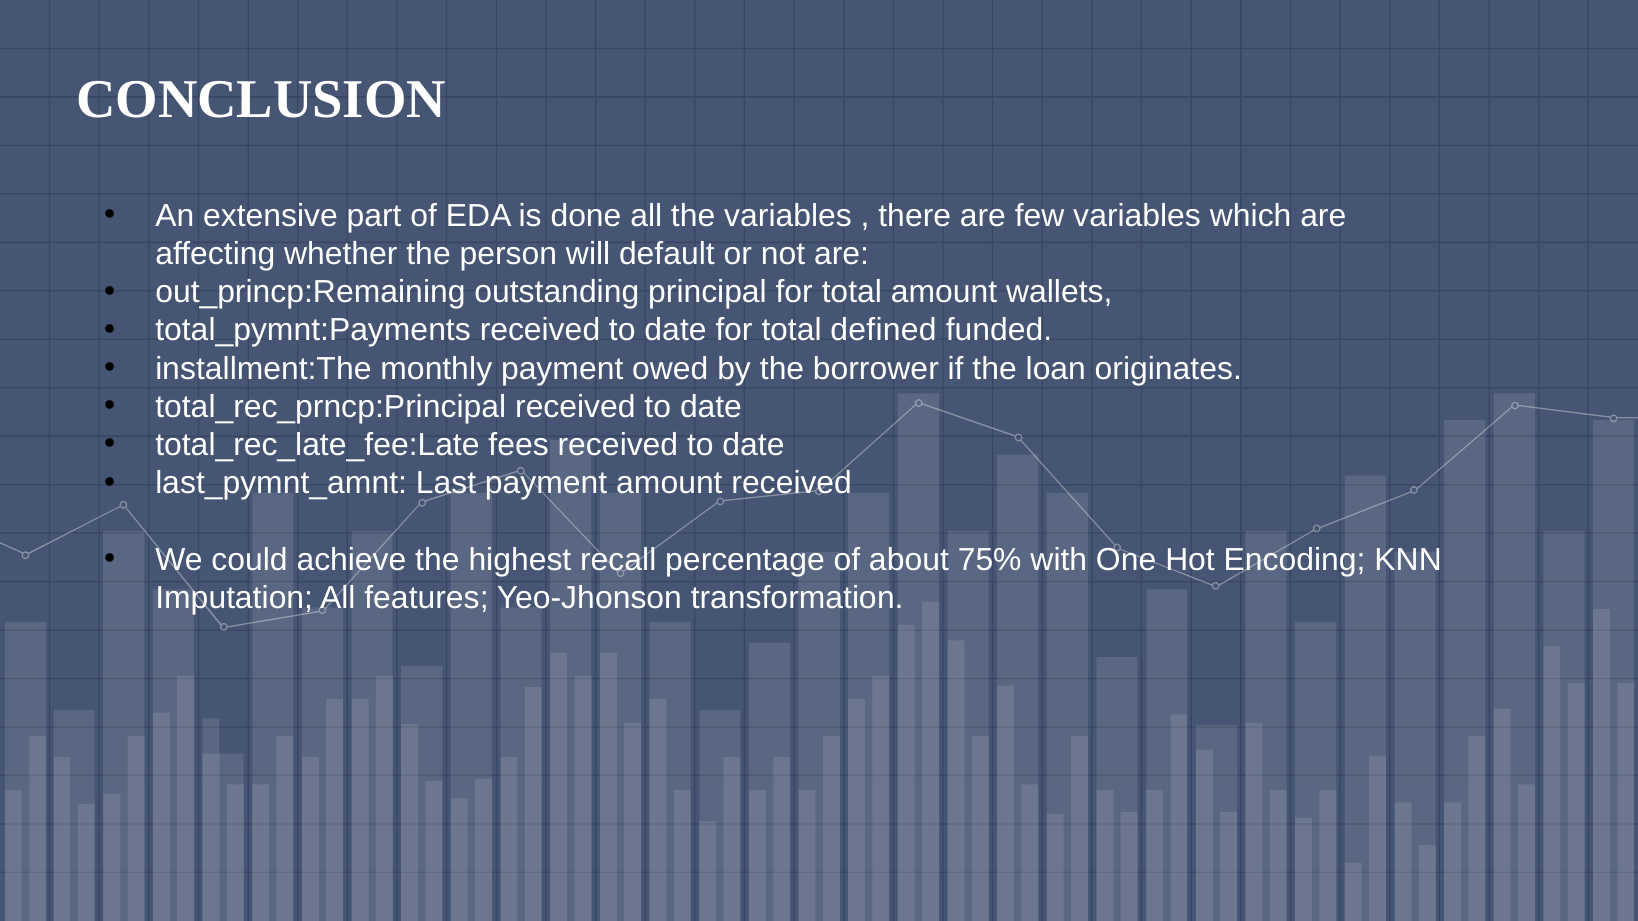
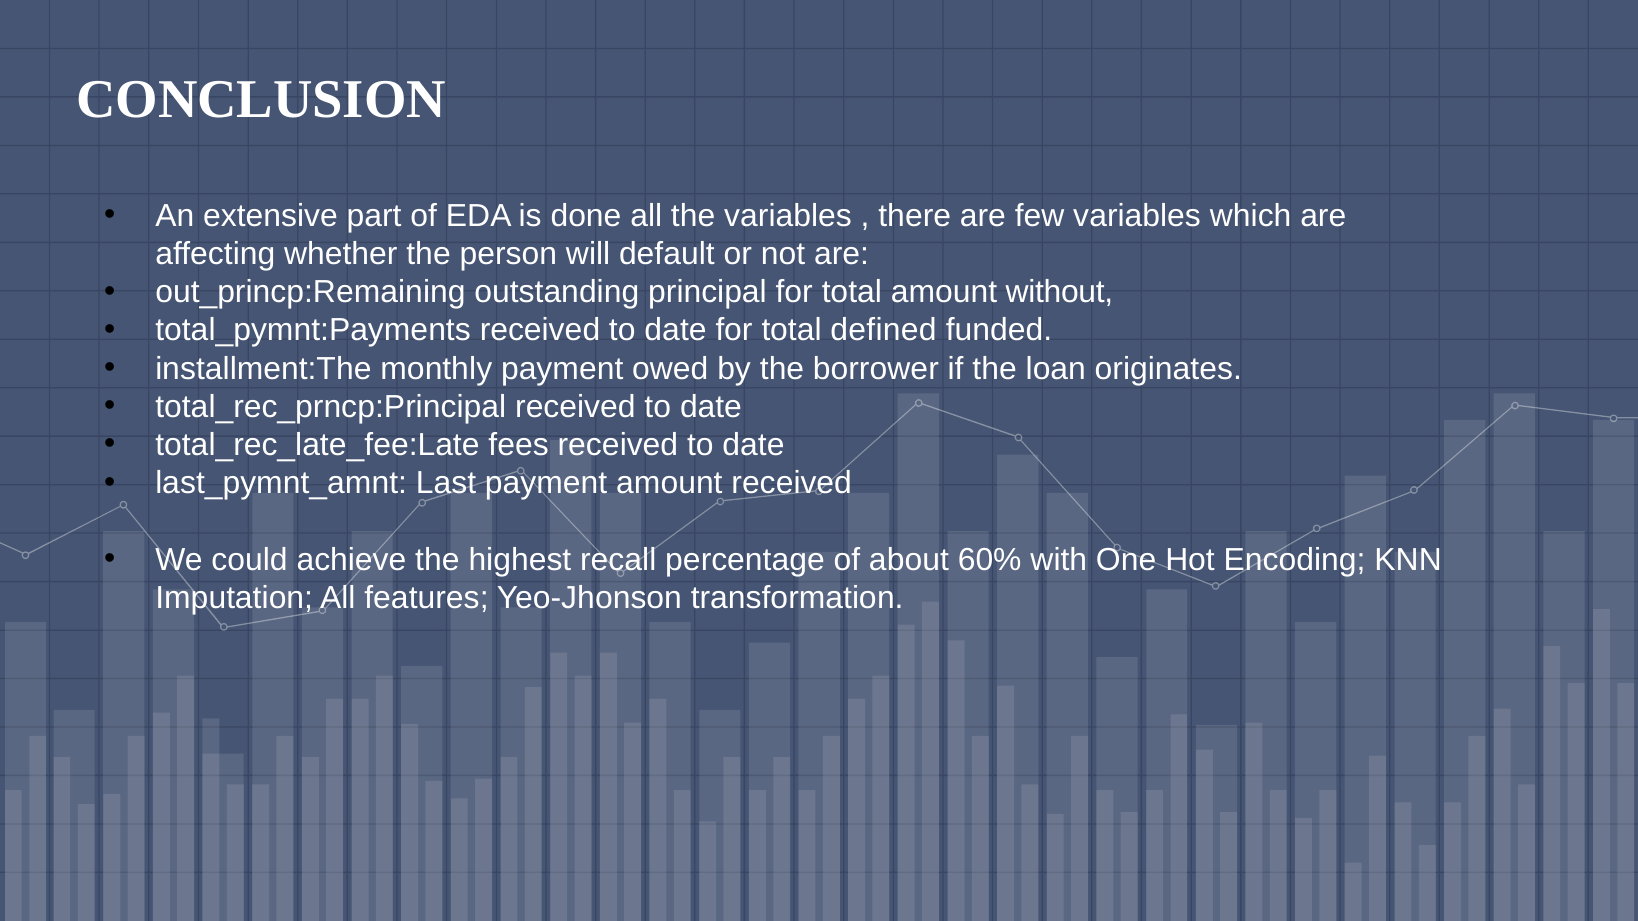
wallets: wallets -> without (1059, 292)
75%: 75% -> 60% (990, 560)
